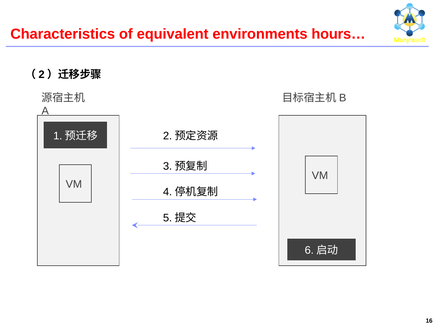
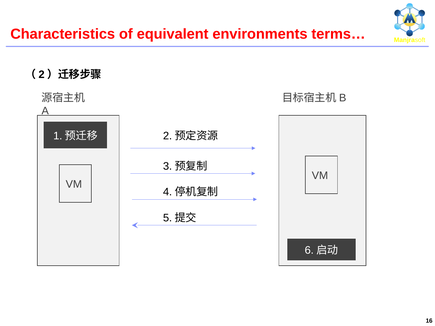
hours…: hours… -> terms… (338, 34)
